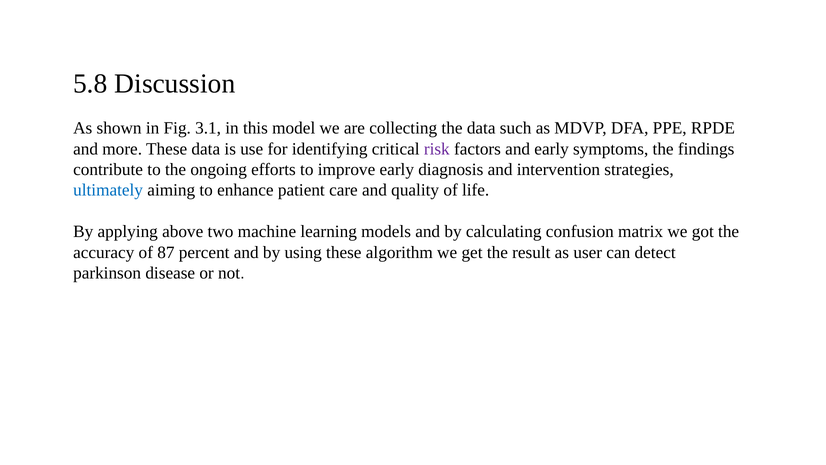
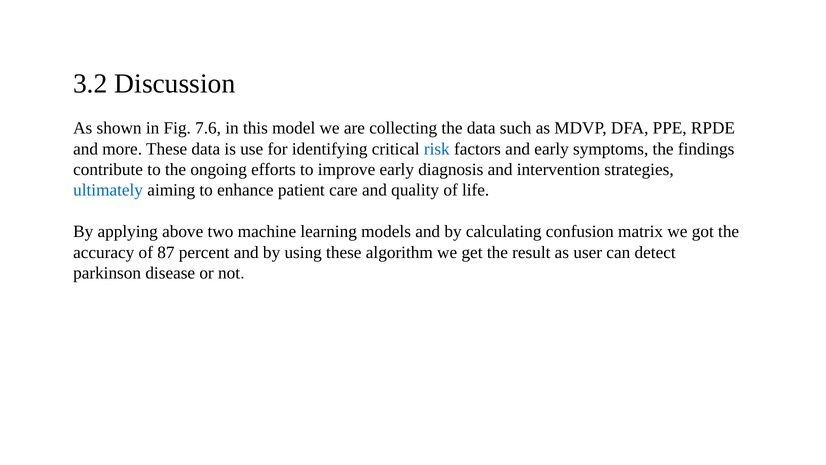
5.8: 5.8 -> 3.2 (90, 83)
3.1: 3.1 -> 7.6 (208, 128)
risk colour: purple -> blue (437, 149)
